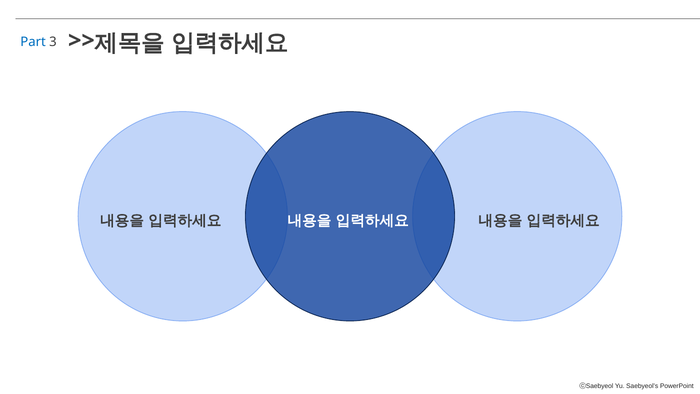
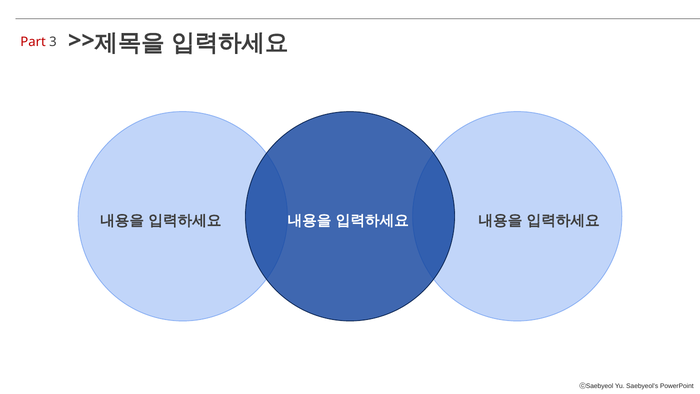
Part colour: blue -> red (33, 42)
